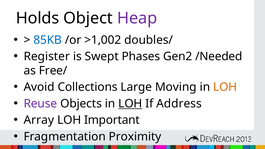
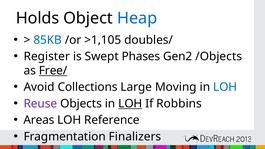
Heap colour: purple -> blue (137, 18)
>1,002: >1,002 -> >1,105 (103, 40)
/Needed: /Needed -> /Objects (219, 57)
Free/ underline: none -> present (53, 71)
LOH colour: orange -> blue (225, 87)
Address: Address -> Robbins (179, 104)
Array: Array -> Areas (39, 120)
Important: Important -> Reference (112, 120)
Proximity: Proximity -> Finalizers (135, 137)
